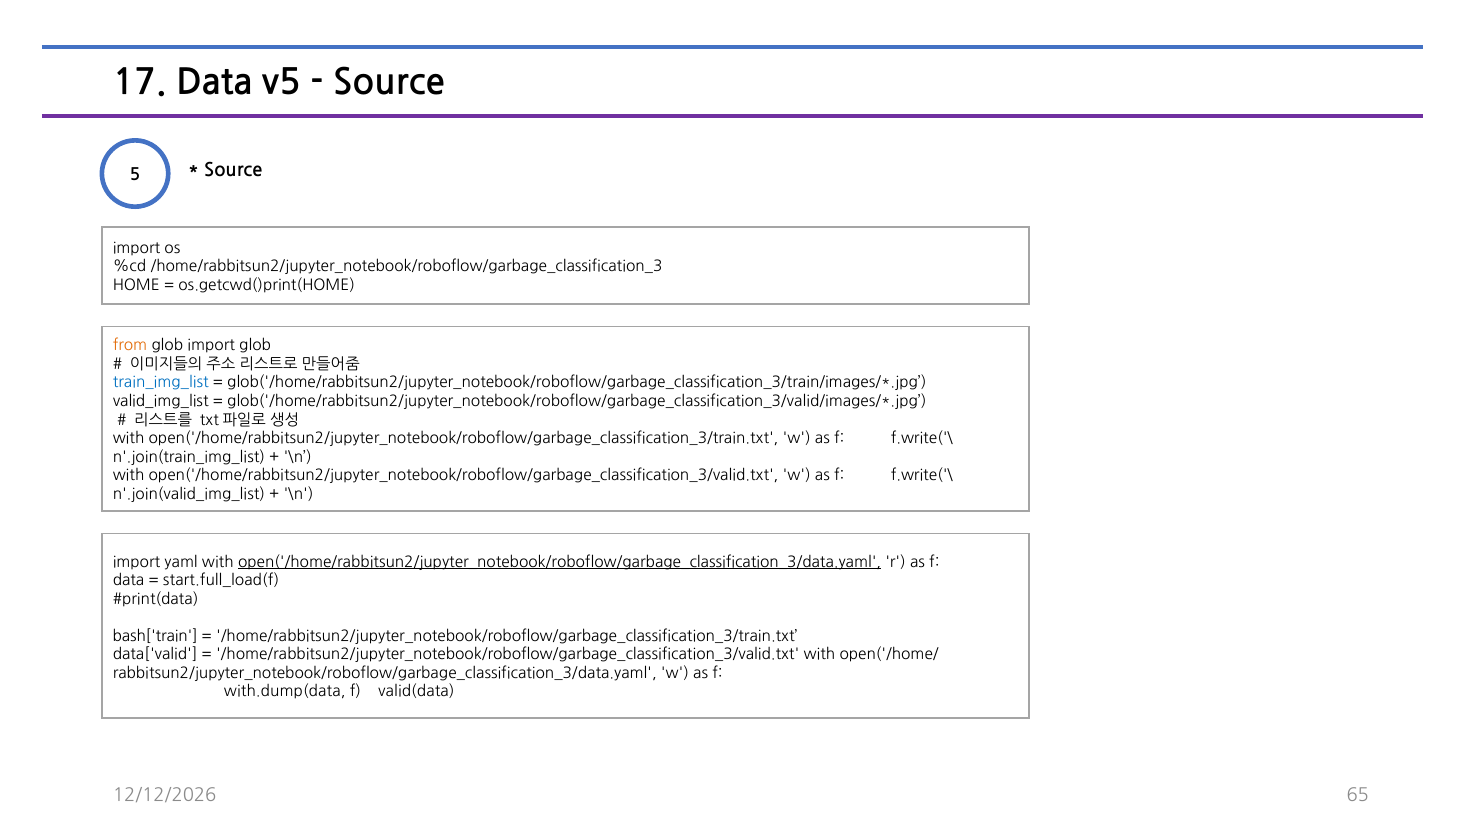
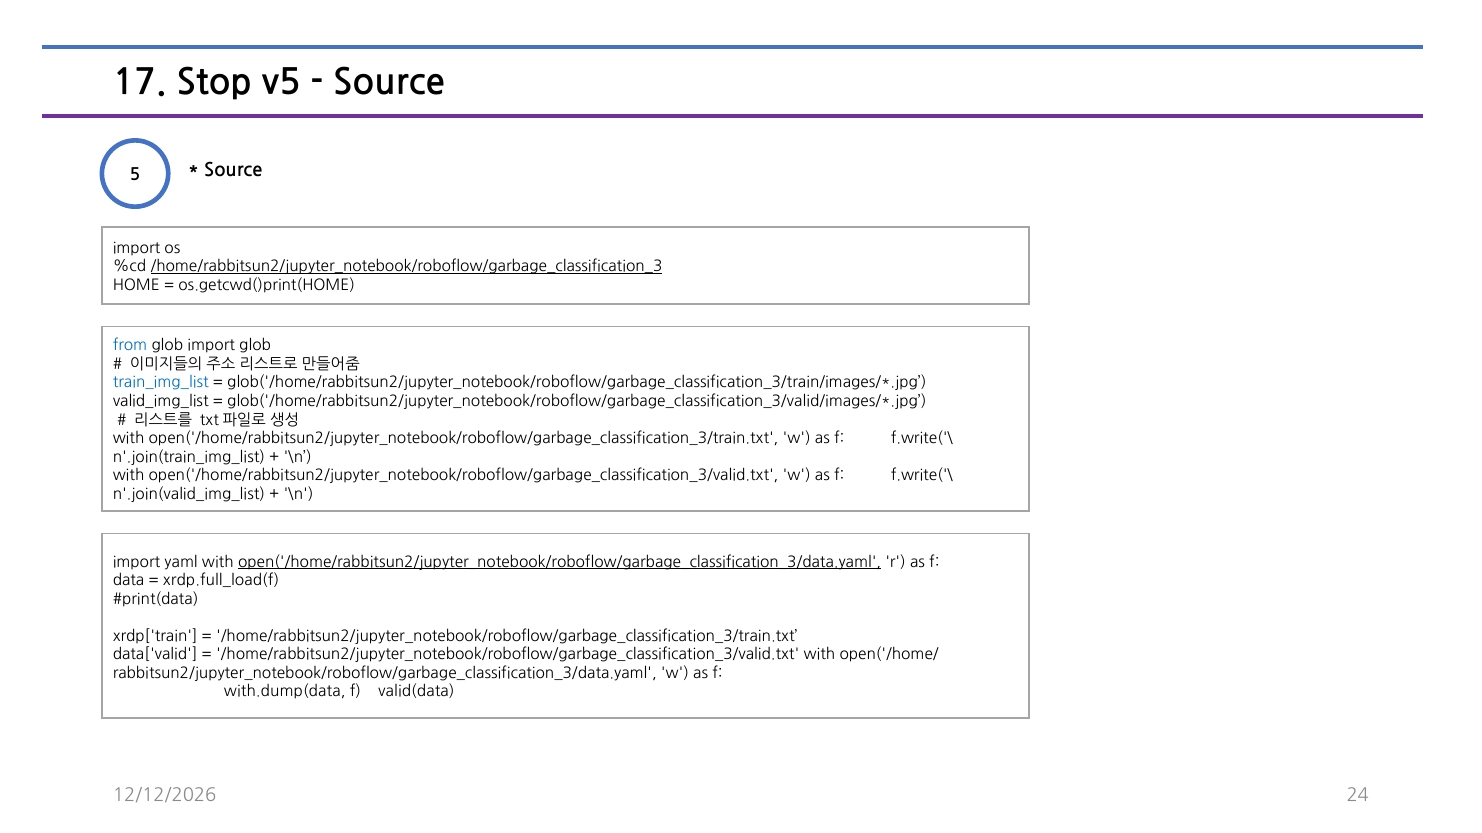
17 Data: Data -> Stop (214, 83)
/home/rabbitsun2/jupyter_notebook/roboflow/garbage_classification_3 underline: none -> present (406, 267)
from colour: orange -> blue (130, 346)
start.full_load(f: start.full_load(f -> xrdp.full_load(f (221, 581)
bash['train: bash['train -> xrdp['train (155, 637)
65: 65 -> 24 (1358, 796)
